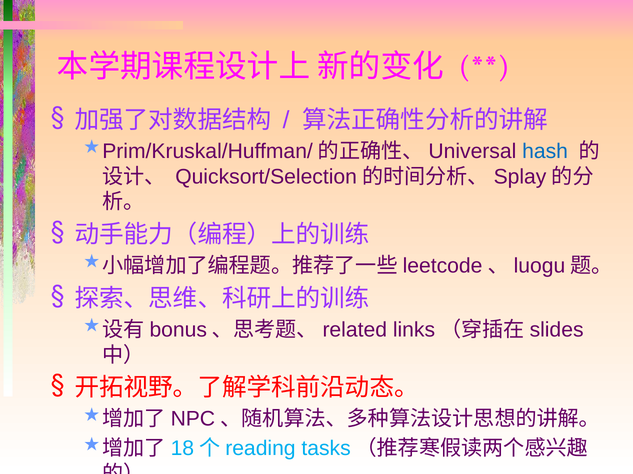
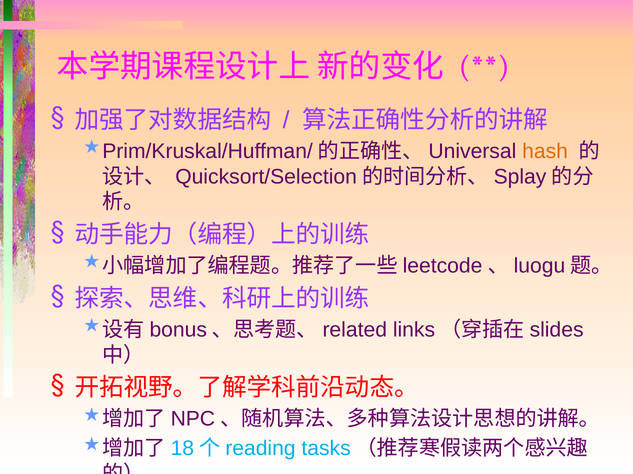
hash colour: blue -> orange (545, 152)
